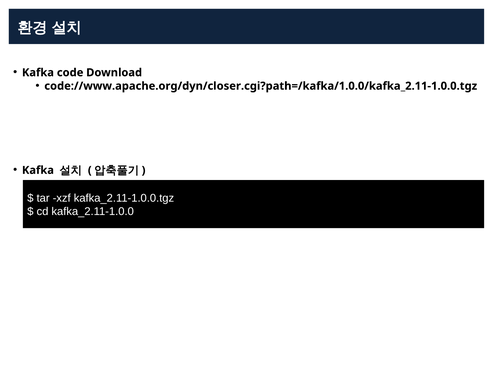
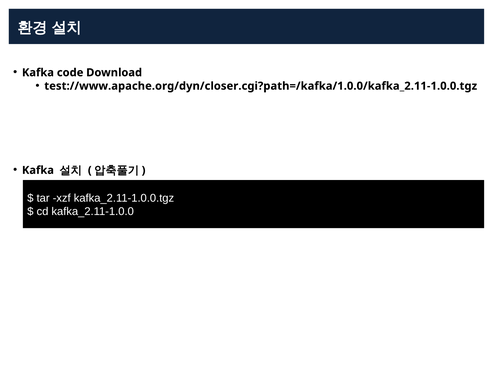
code://www.apache.org/dyn/closer.cgi?path=/kafka/1.0.0/kafka_2.11-1.0.0.tgz: code://www.apache.org/dyn/closer.cgi?path=/kafka/1.0.0/kafka_2.11-1.0.0.tgz -> test://www.apache.org/dyn/closer.cgi?path=/kafka/1.0.0/kafka_2.11-1.0.0.tgz (261, 86)
